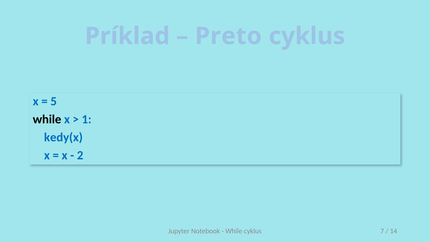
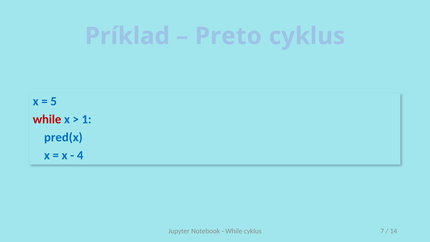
while colour: black -> red (47, 119)
kedy(x: kedy(x -> pred(x (63, 137)
2: 2 -> 4 (80, 155)
